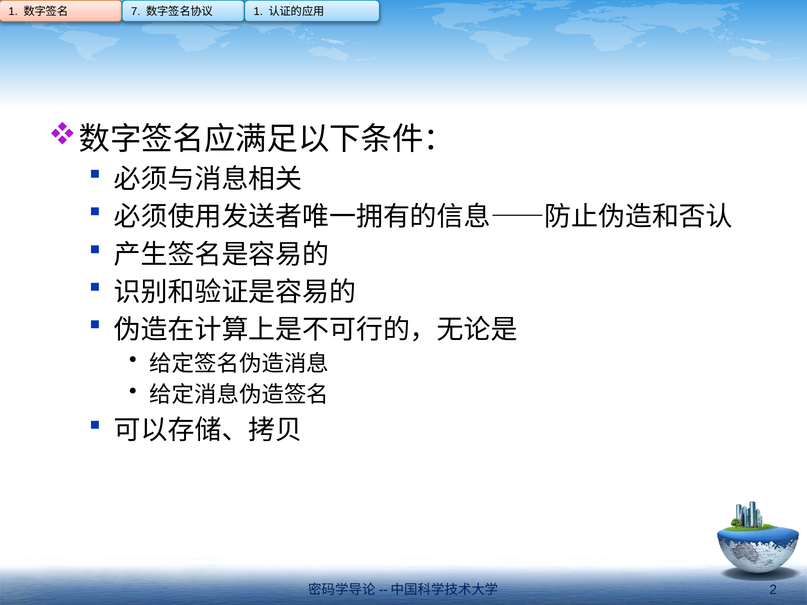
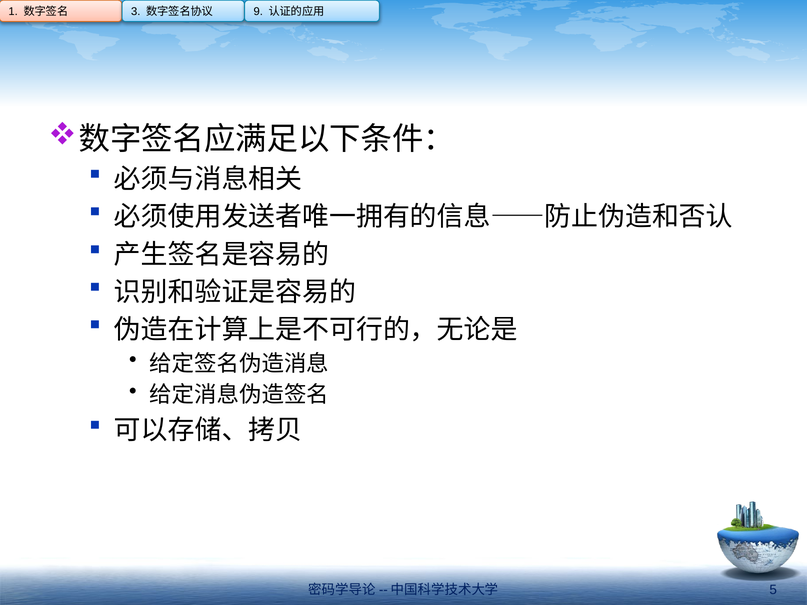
7: 7 -> 3 (136, 12)
1: 1 -> 9 (258, 12)
2: 2 -> 5 (773, 590)
